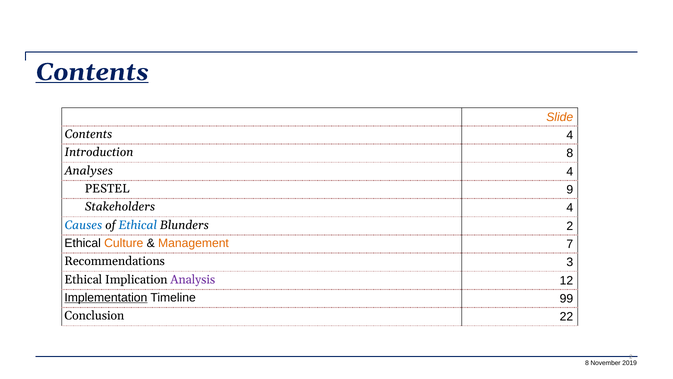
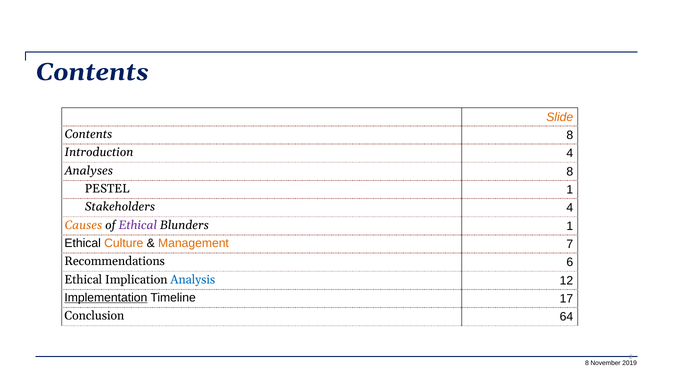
Contents underline: present -> none (92, 72)
Contents 4: 4 -> 8 (570, 135)
Introduction 8: 8 -> 4 (570, 153)
Analyses 4: 4 -> 8 (570, 171)
PESTEL 9: 9 -> 1 (570, 189)
Causes colour: blue -> orange (83, 225)
Ethical colour: blue -> purple (138, 225)
Blunders 2: 2 -> 1 (570, 226)
3: 3 -> 6 (570, 262)
Analysis colour: purple -> blue (193, 279)
99: 99 -> 17 (566, 298)
22: 22 -> 64 (566, 317)
